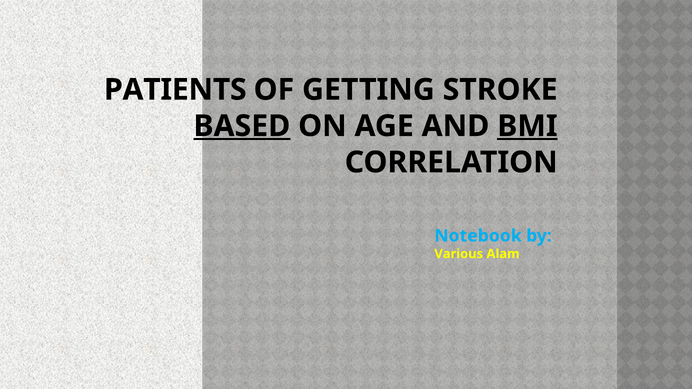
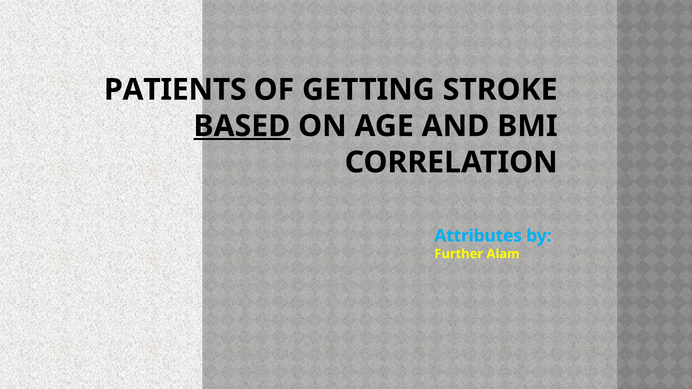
BMI underline: present -> none (527, 126)
Notebook: Notebook -> Attributes (478, 236)
Various: Various -> Further (459, 254)
